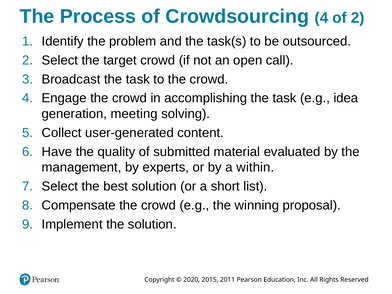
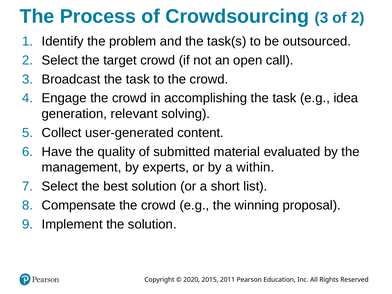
Crowdsourcing 4: 4 -> 3 (321, 18)
meeting: meeting -> relevant (134, 114)
